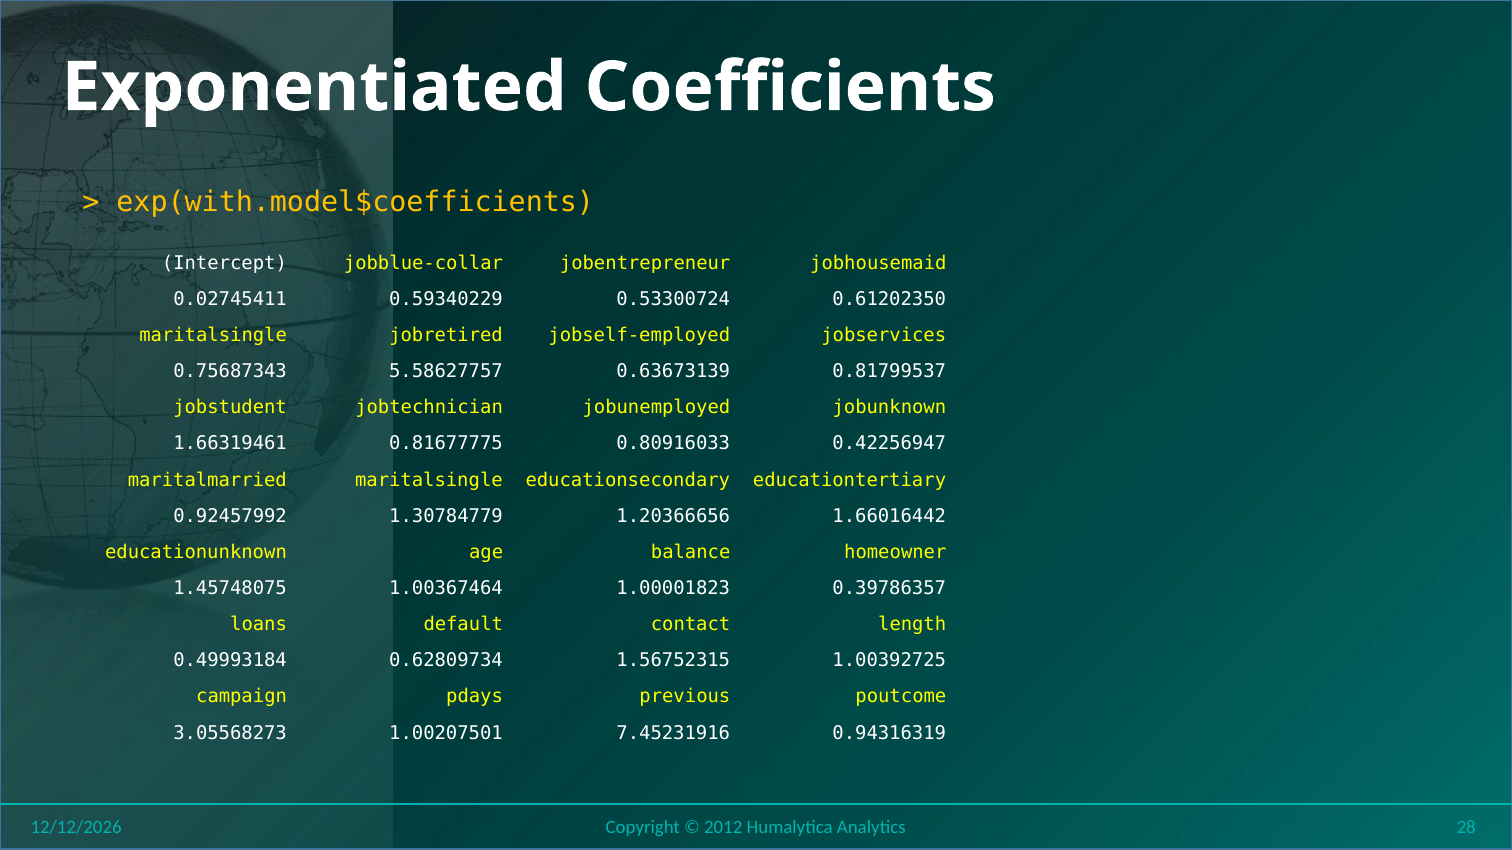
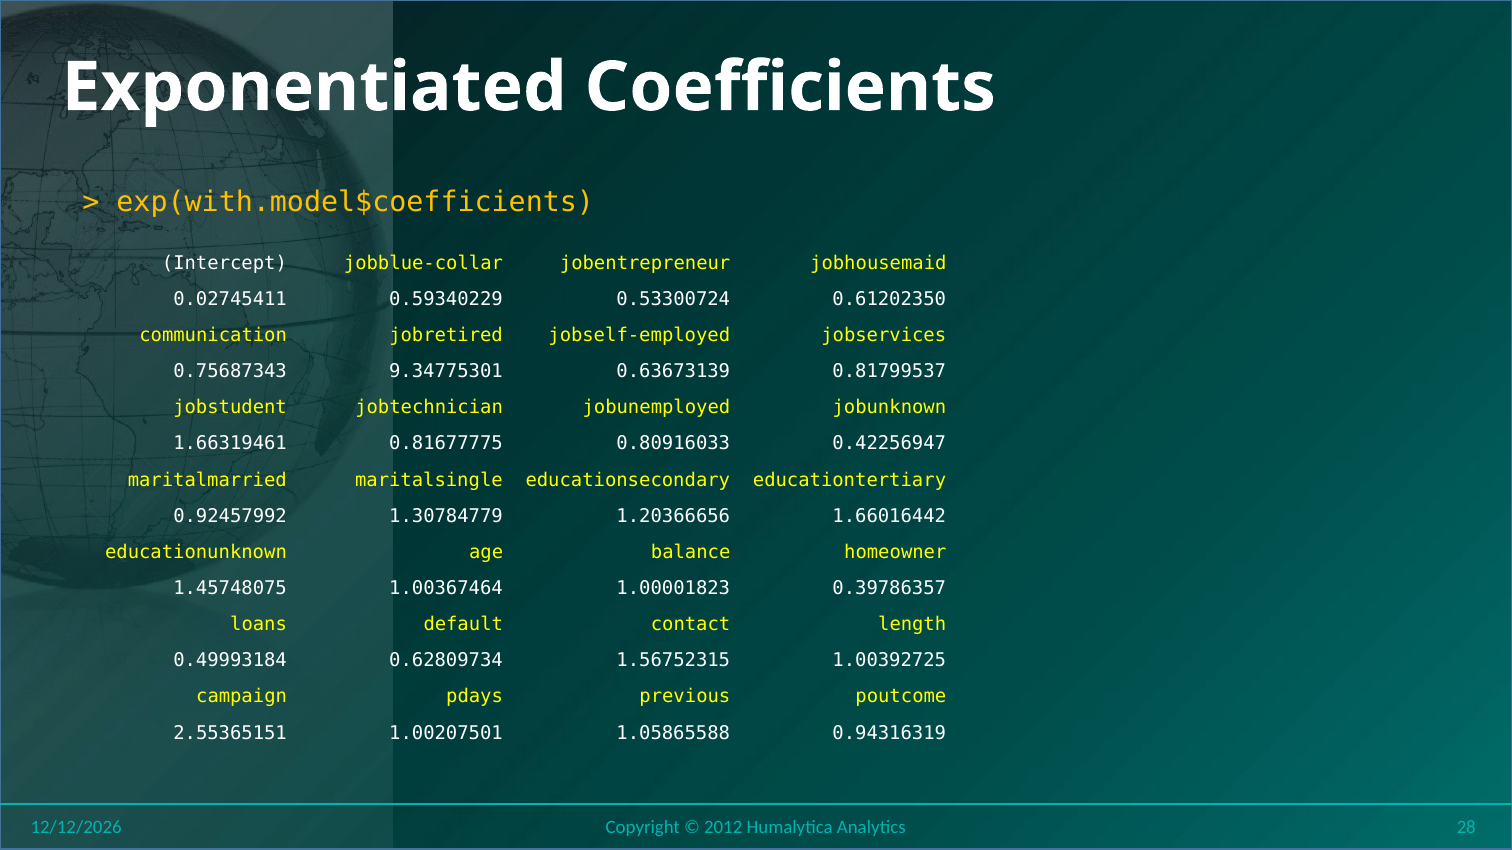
maritalsingle: maritalsingle -> communication (213, 335)
5.58627757: 5.58627757 -> 9.34775301 (446, 372)
3.05568273: 3.05568273 -> 2.55365151 (230, 733)
7.45231916: 7.45231916 -> 1.05865588 (673, 733)
